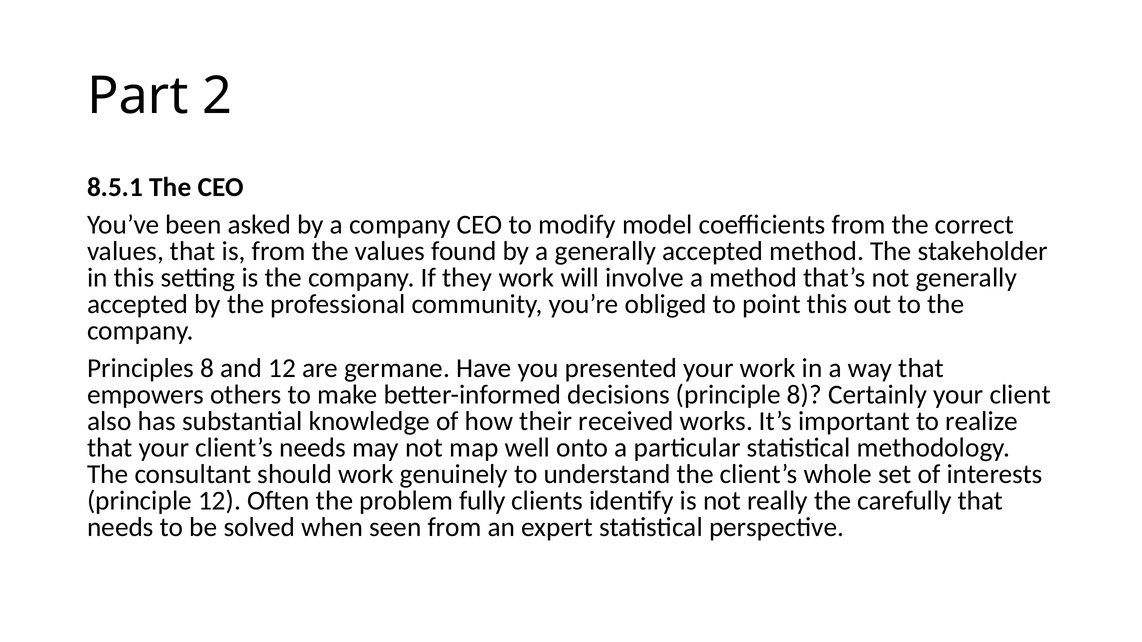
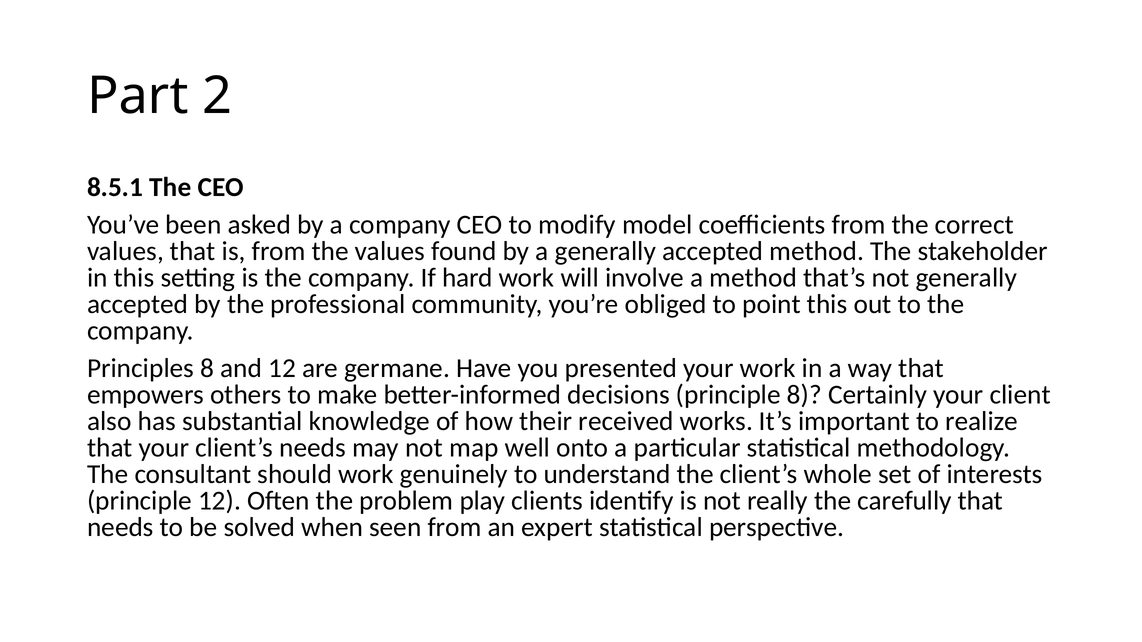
they: they -> hard (467, 278)
fully: fully -> play (482, 501)
